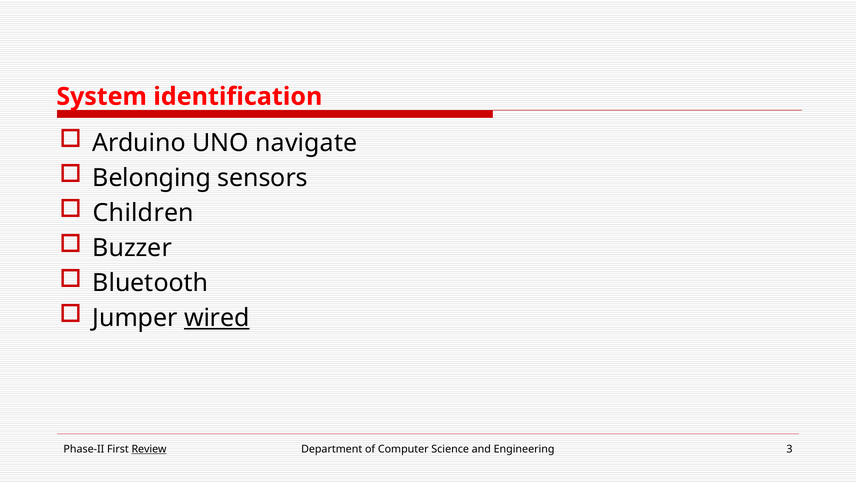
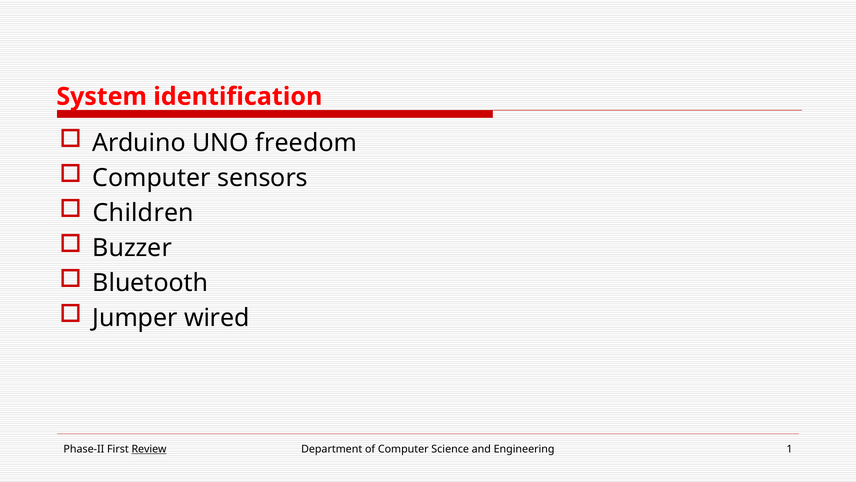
navigate: navigate -> freedom (306, 143)
Belonging: Belonging -> Computer (152, 178)
wired underline: present -> none (217, 318)
3: 3 -> 1 (789, 449)
